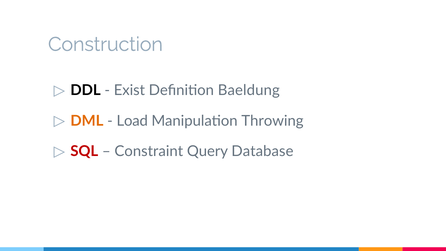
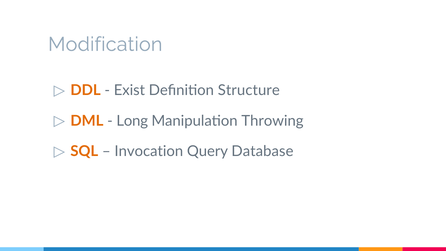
Construction: Construction -> Modification (105, 44)
DDL colour: black -> orange (86, 90)
Baeldung: Baeldung -> Structure (249, 90)
Load: Load -> Long (132, 121)
SQL colour: red -> orange (84, 151)
Constraint: Constraint -> Invocation (149, 151)
